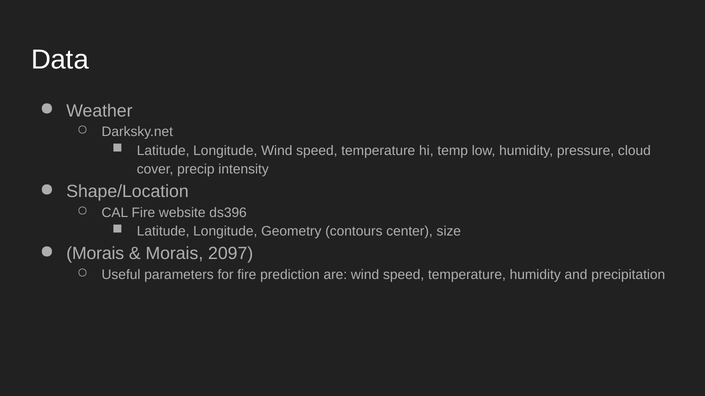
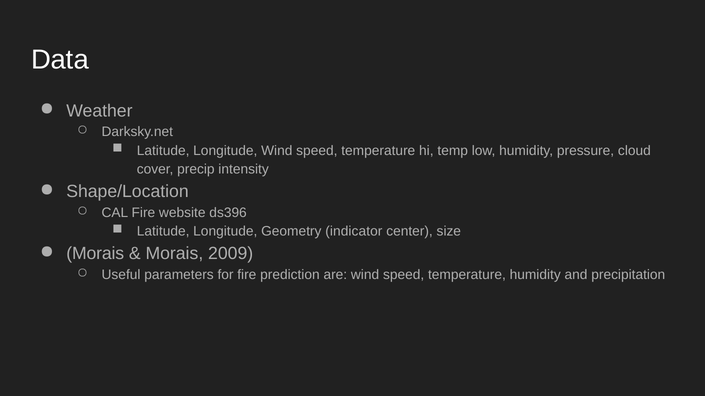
contours: contours -> indicator (354, 232)
2097: 2097 -> 2009 (231, 254)
